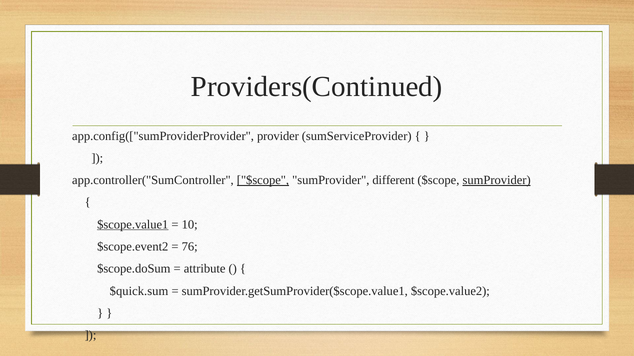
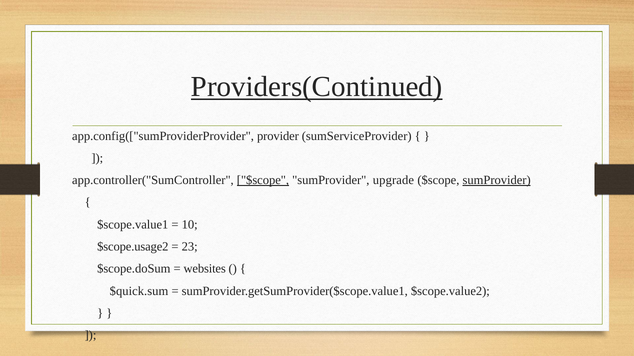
Providers(Continued underline: none -> present (317, 87)
different: different -> upgrade (393, 180)
$scope.value1 underline: present -> none (133, 225)
$scope.event2: $scope.event2 -> $scope.usage2 (133, 247)
76: 76 -> 23 (190, 247)
attribute: attribute -> websites (205, 269)
